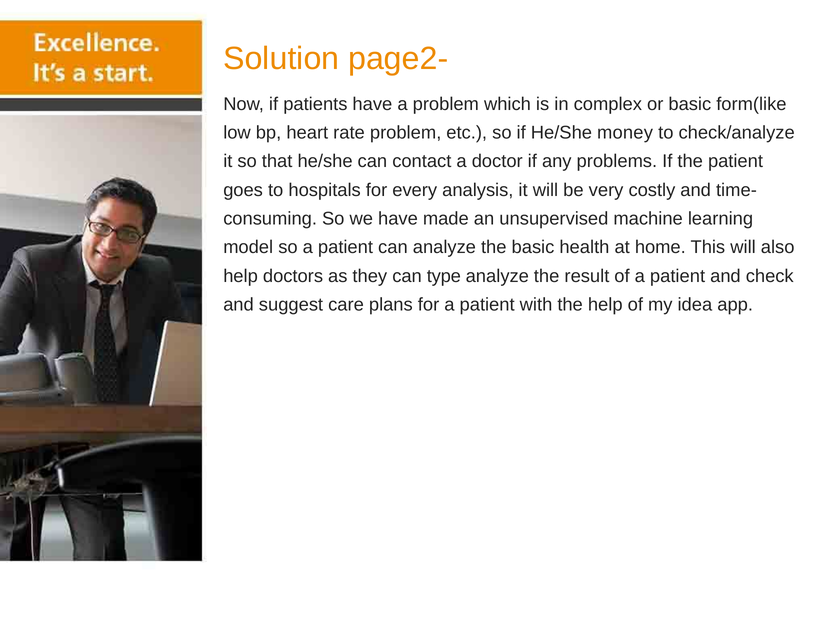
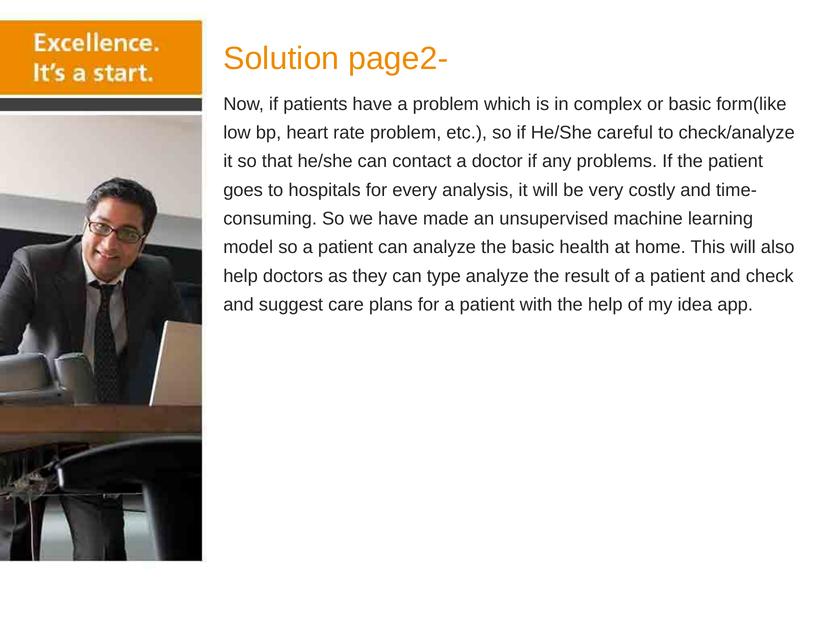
money: money -> careful (625, 133)
